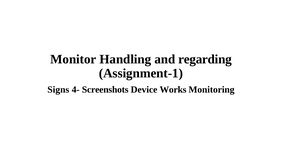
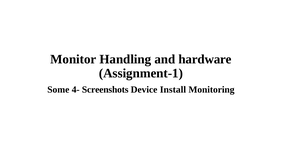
regarding: regarding -> hardware (205, 59)
Signs: Signs -> Some (58, 89)
Works: Works -> Install (173, 89)
